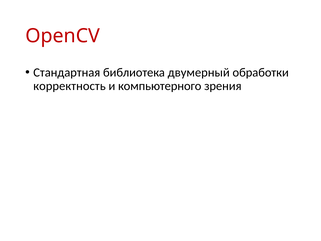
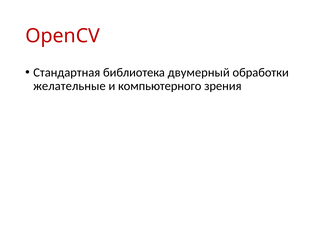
корректность: корректность -> желательные (69, 86)
